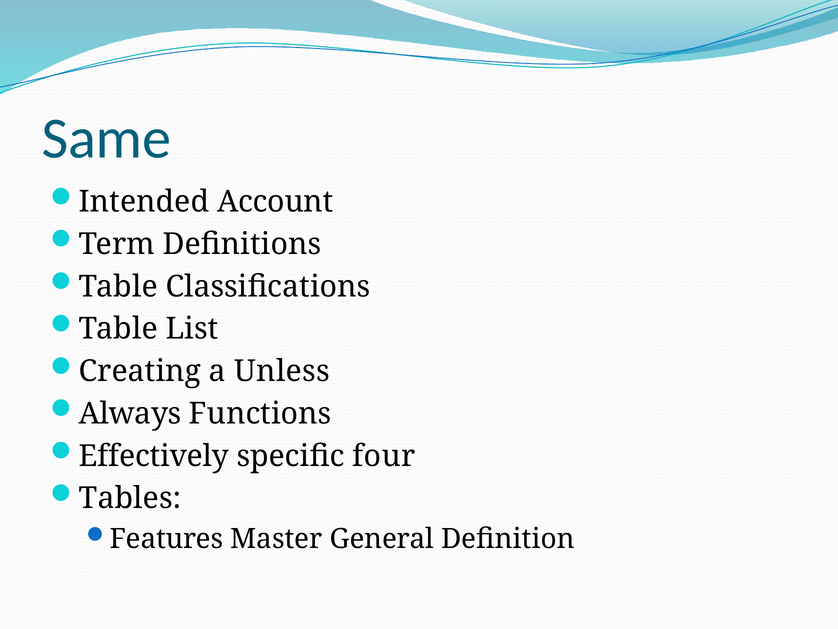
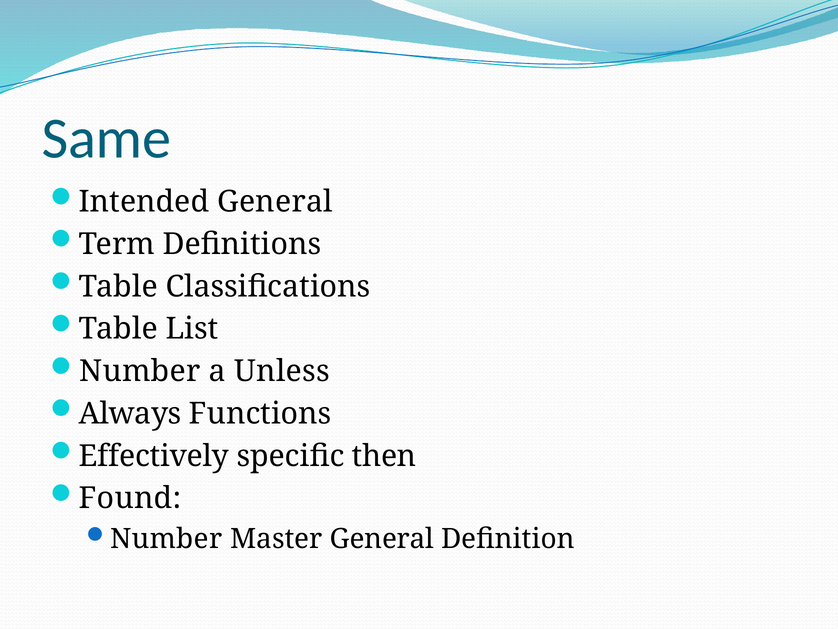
Intended Account: Account -> General (275, 202)
Creating: Creating -> Number (140, 371)
four: four -> then (384, 456)
Tables: Tables -> Found (130, 498)
Features: Features -> Number (166, 538)
